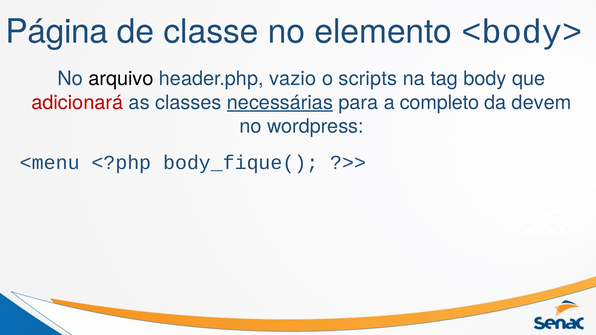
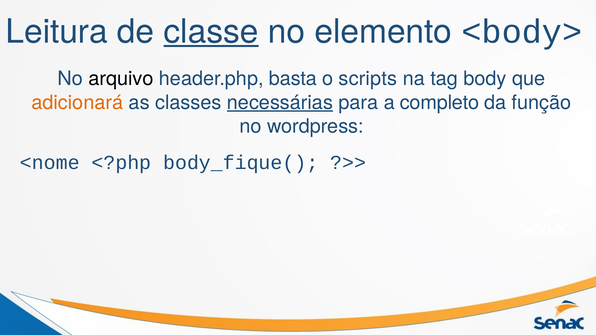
Página: Página -> Leitura (57, 32)
classe underline: none -> present (211, 32)
vazio: vazio -> basta (293, 79)
adicionará colour: red -> orange (77, 103)
devem: devem -> função (541, 103)
<menu: <menu -> <nome (50, 163)
